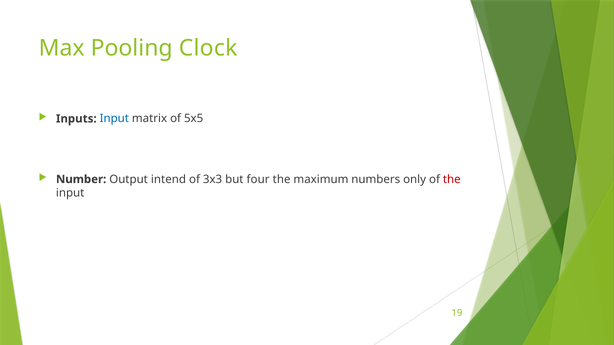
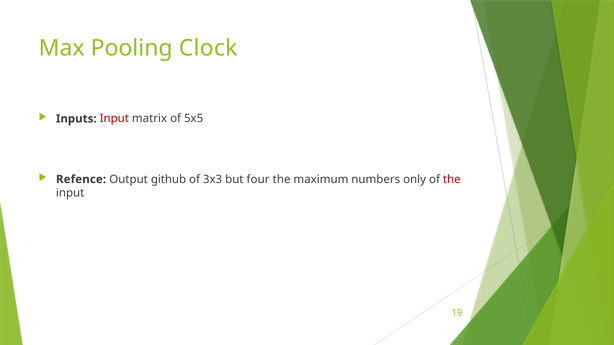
Input colour: blue -> red (114, 119)
Number: Number -> Refence (81, 179)
intend: intend -> github (169, 179)
